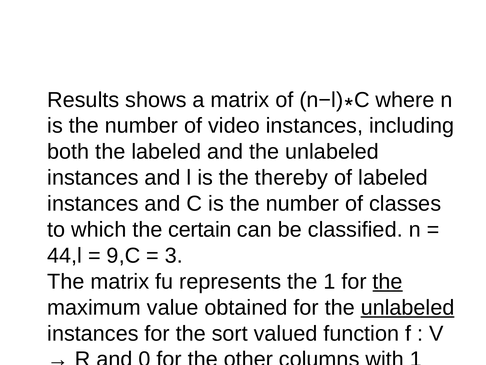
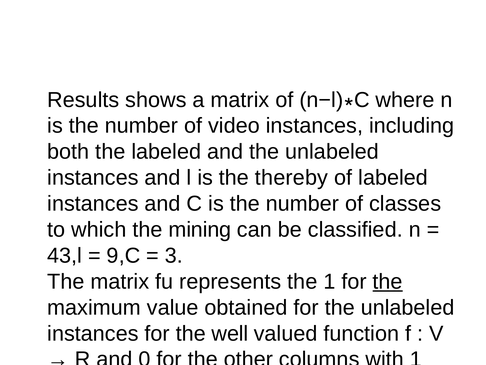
certain: certain -> mining (200, 229)
44,l: 44,l -> 43,l (65, 255)
unlabeled underline: present -> none (408, 307)
sort: sort -> well (230, 333)
